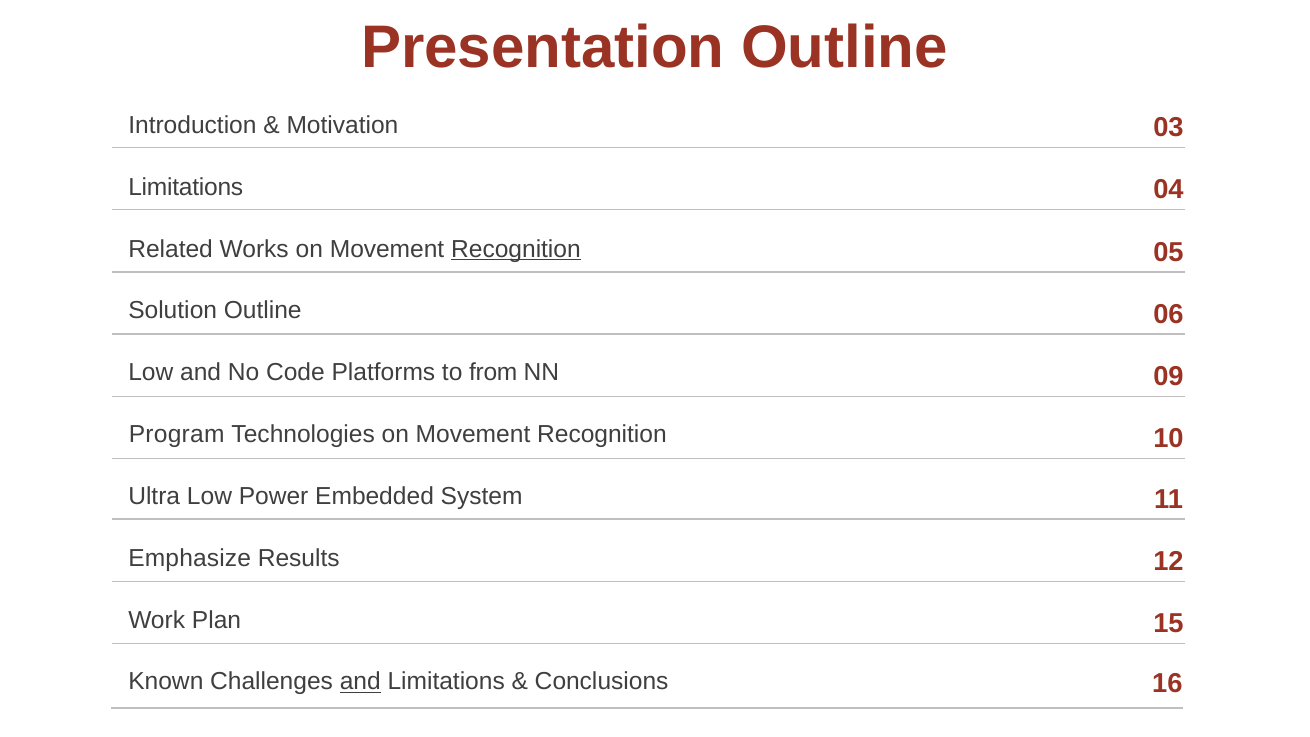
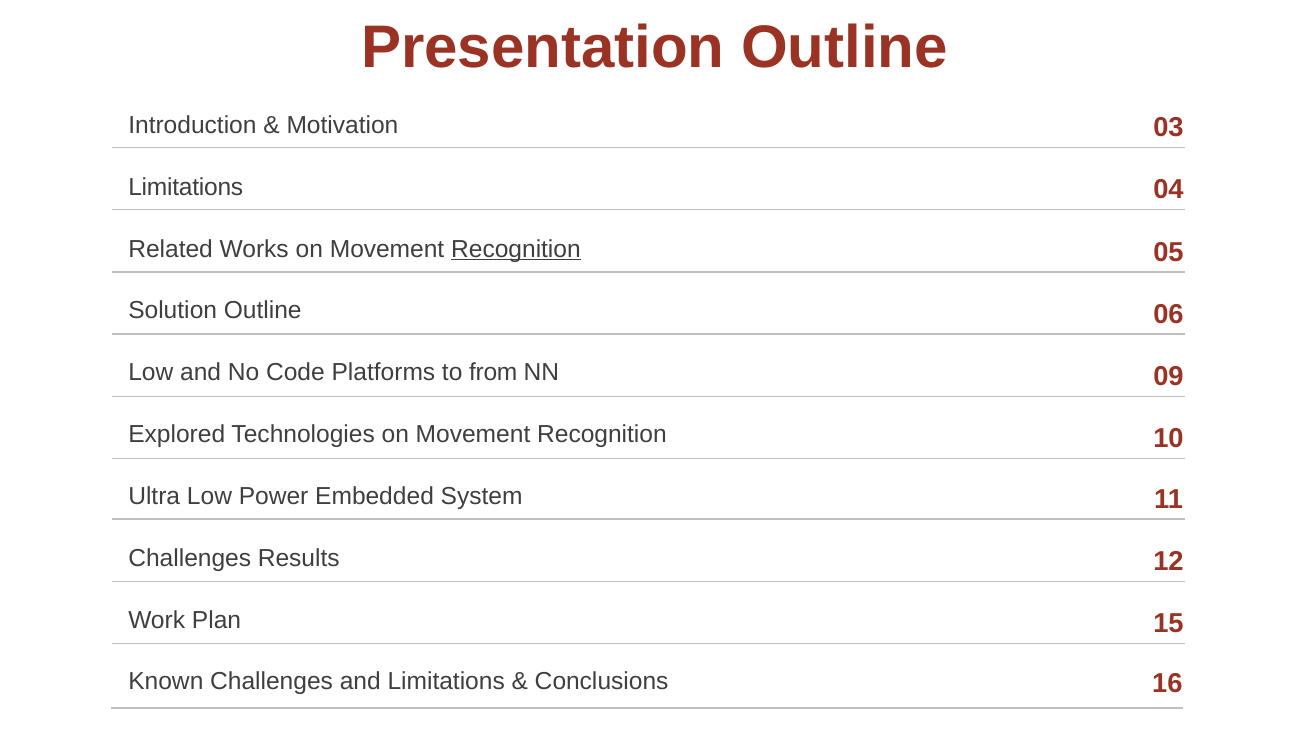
Program: Program -> Explored (177, 434)
Emphasize: Emphasize -> Challenges (190, 558)
and underline: present -> none (360, 682)
